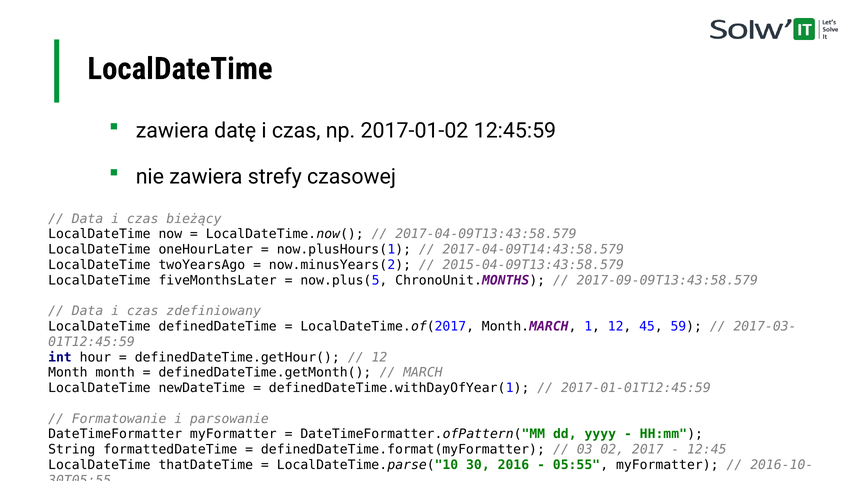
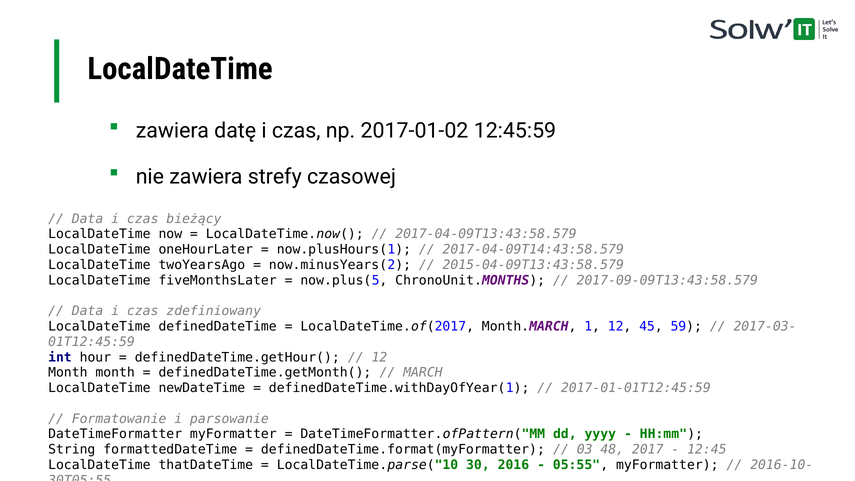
02: 02 -> 48 (612, 450)
